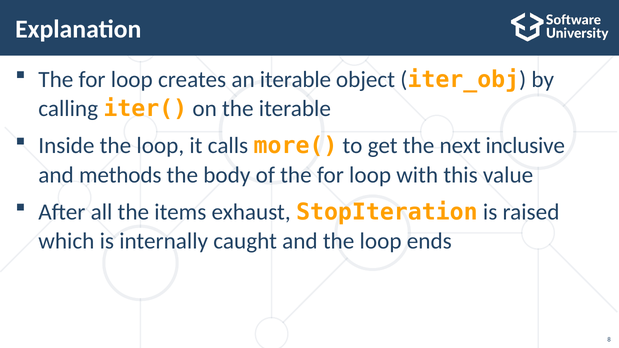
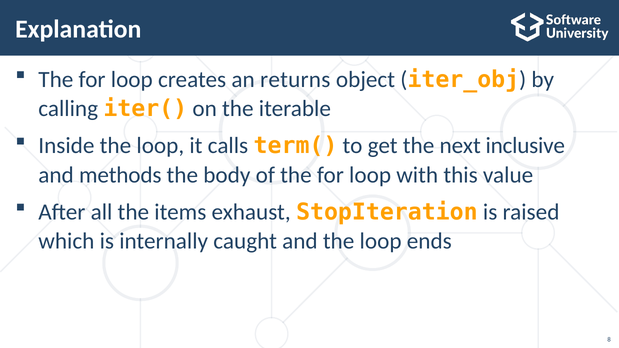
an iterable: iterable -> returns (295, 80)
more(: more( -> term( (296, 146)
